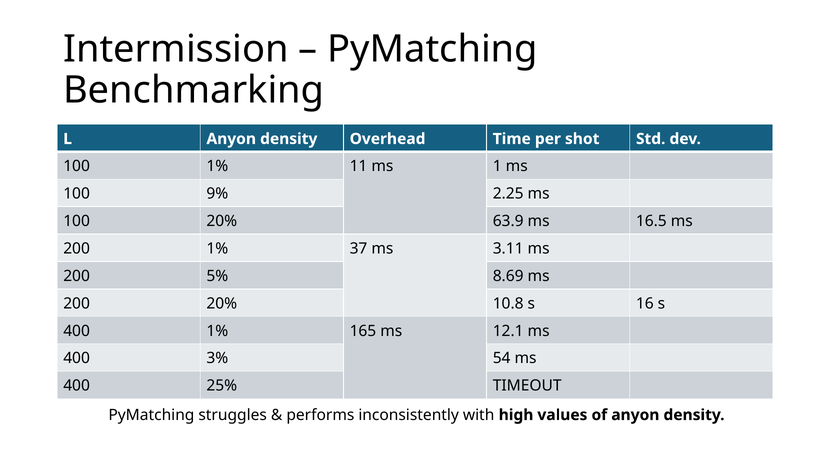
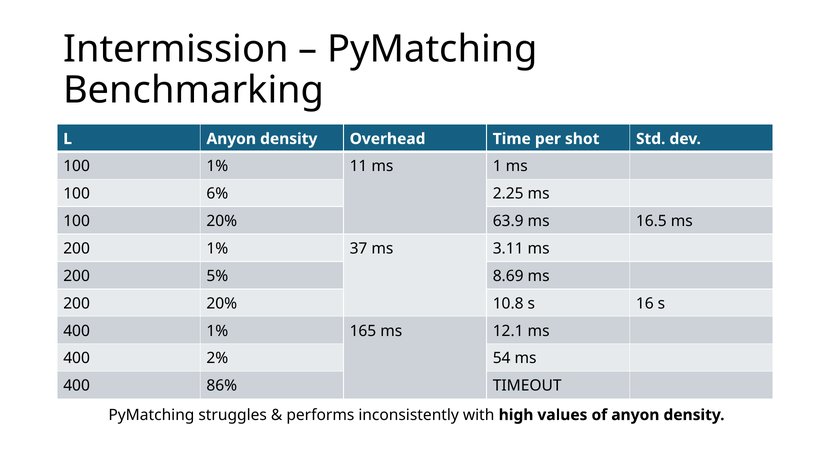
9%: 9% -> 6% (217, 194)
3%: 3% -> 2% (217, 358)
25%: 25% -> 86% (222, 386)
